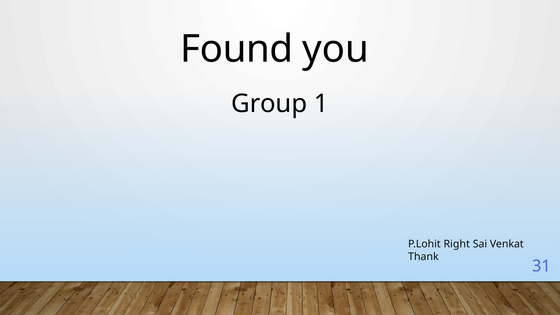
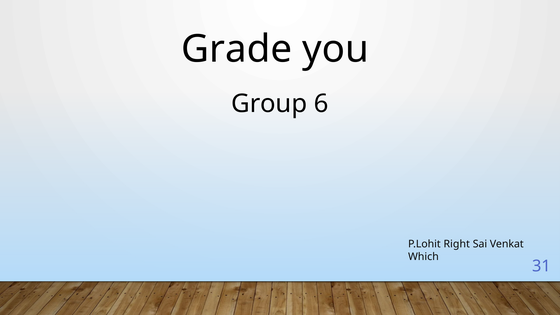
Found: Found -> Grade (237, 49)
1: 1 -> 6 (321, 104)
Thank: Thank -> Which (423, 257)
